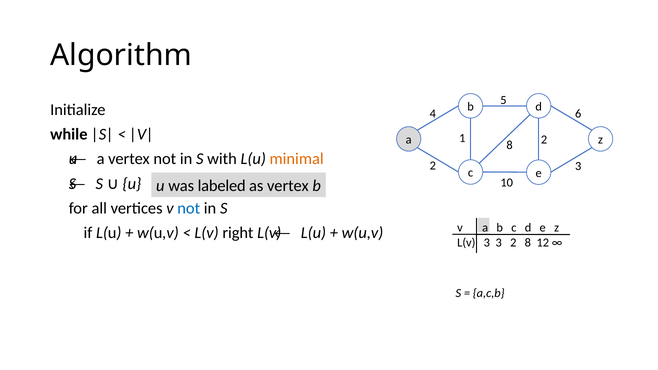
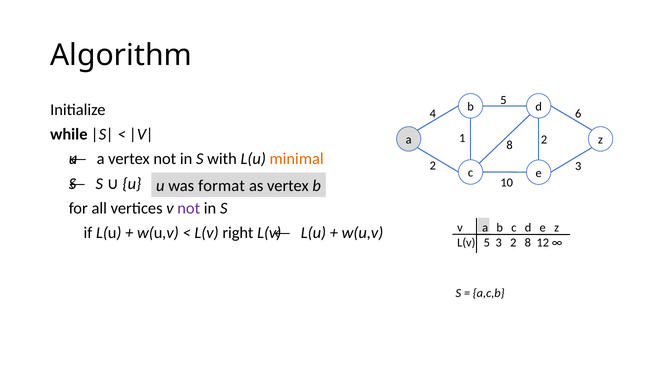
labeled: labeled -> format (222, 186)
not colour: blue -> purple (189, 208)
L(v 3: 3 -> 5 (487, 243)
